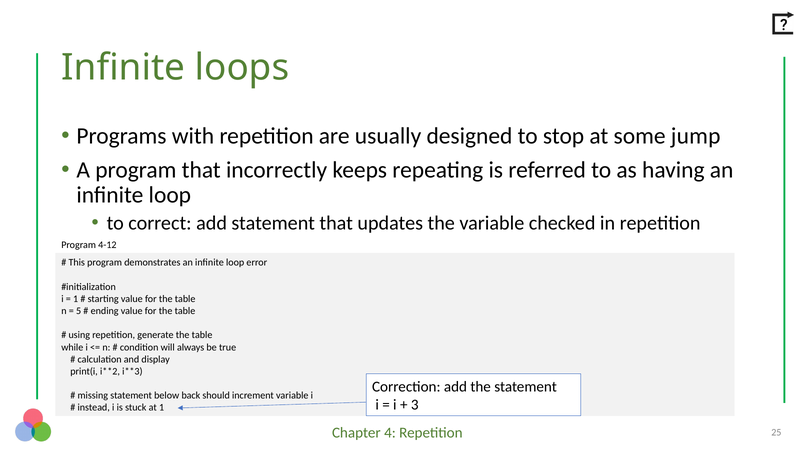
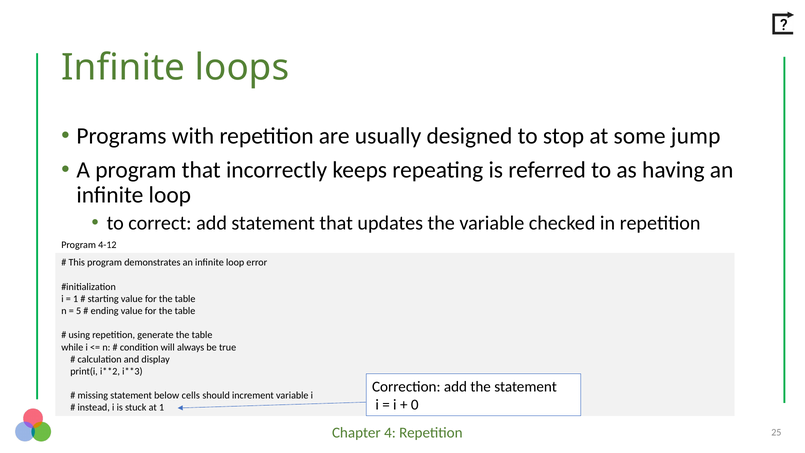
back: back -> cells (191, 395)
3: 3 -> 0 (415, 405)
